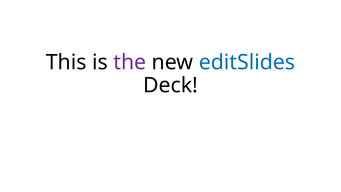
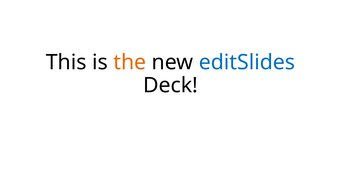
the colour: purple -> orange (130, 62)
